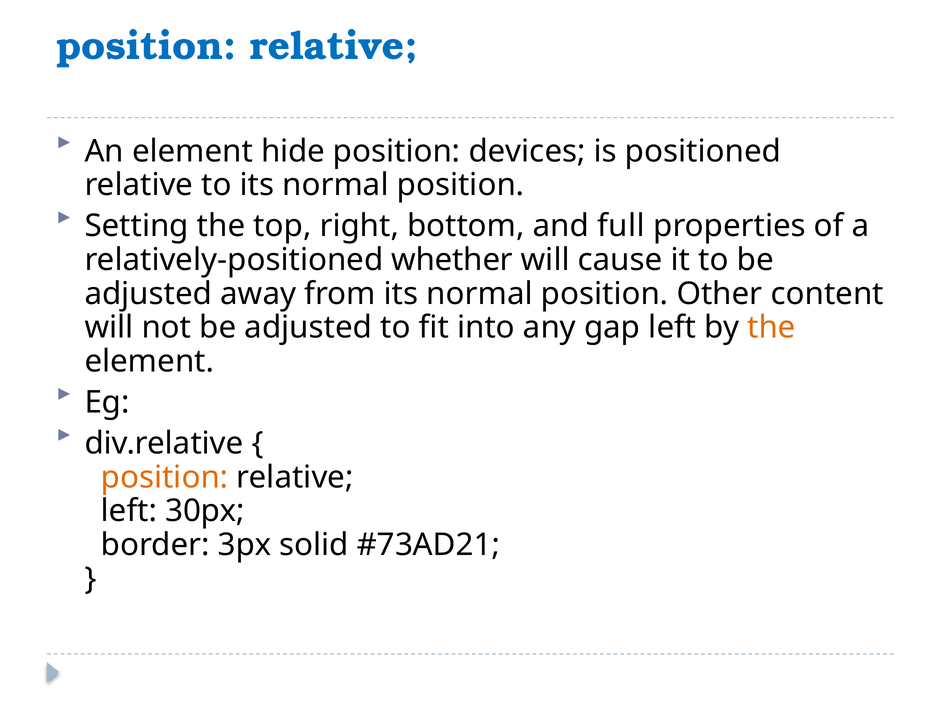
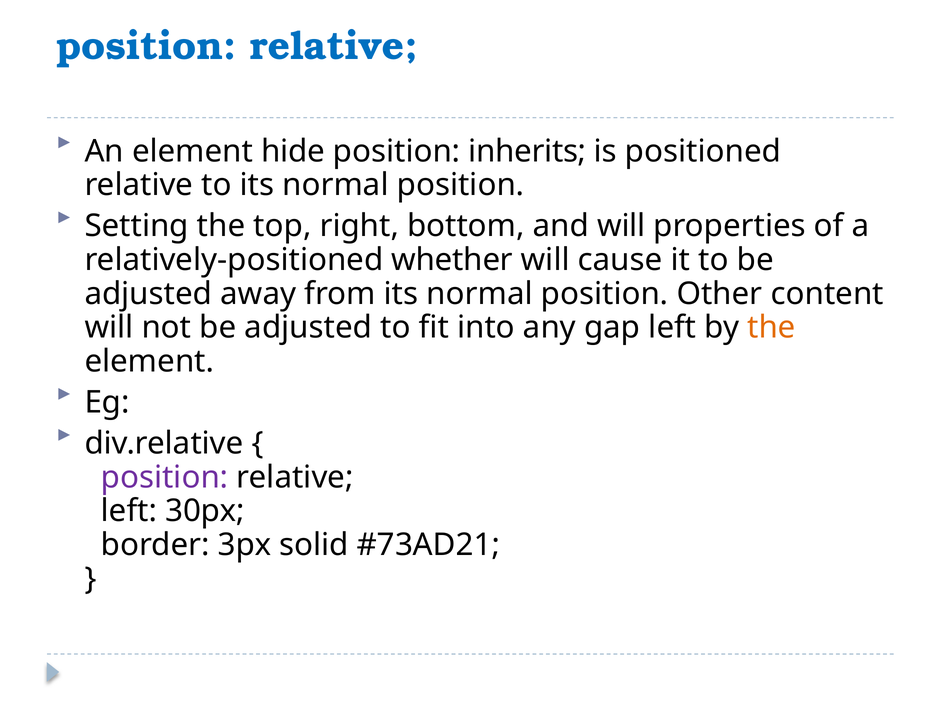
devices: devices -> inherits (527, 151)
and full: full -> will (621, 226)
position colour: orange -> purple (165, 477)
